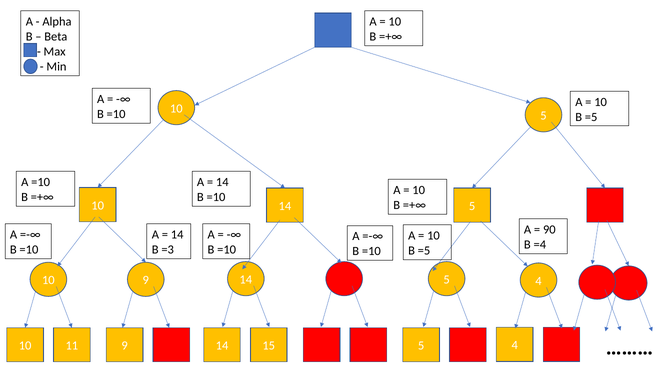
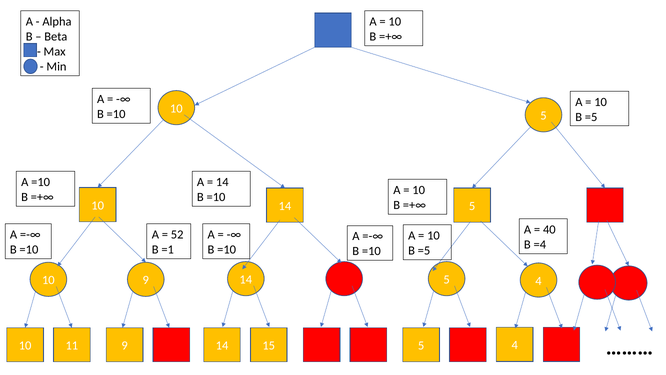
90: 90 -> 40 (549, 229)
14: 14 -> 52 (177, 235)
=3: =3 -> =1 (168, 250)
